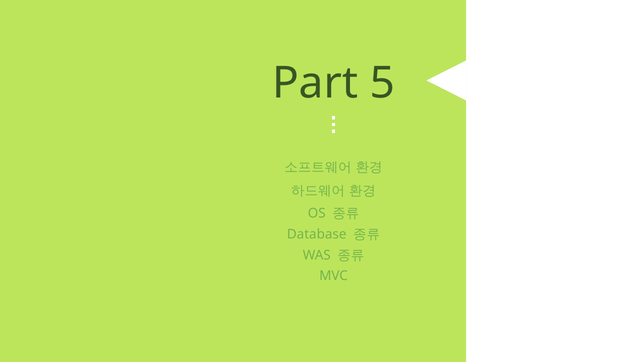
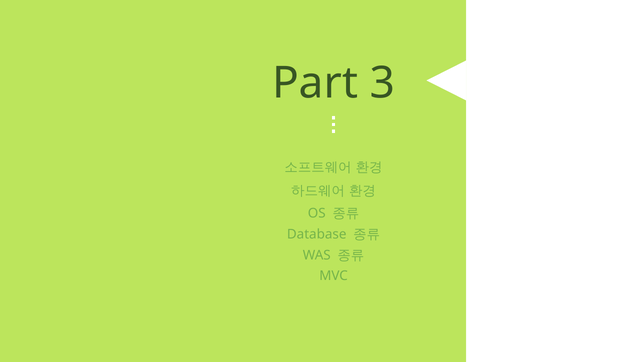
5: 5 -> 3 (382, 83)
